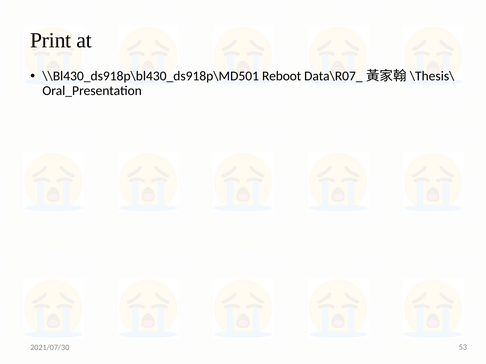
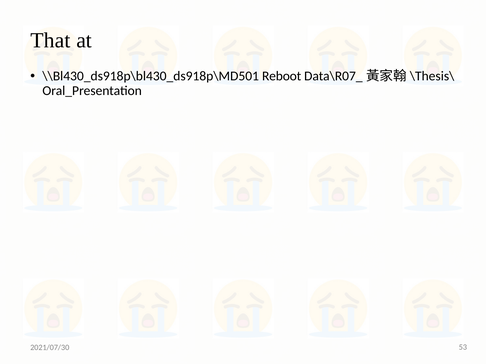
Print: Print -> That (51, 40)
